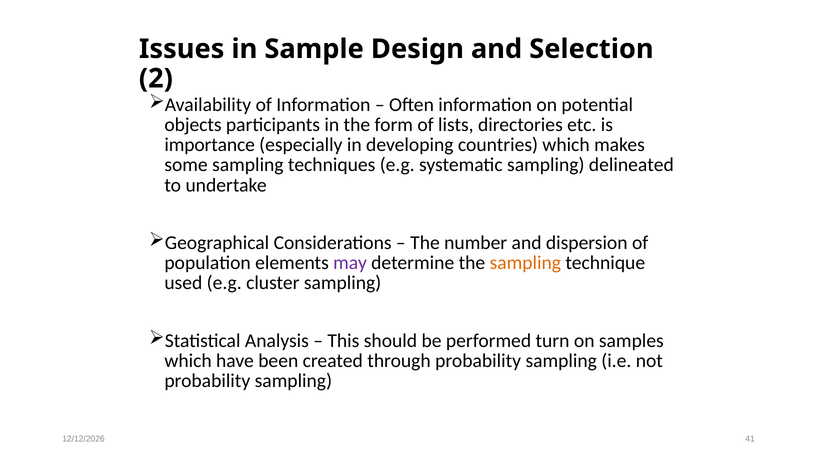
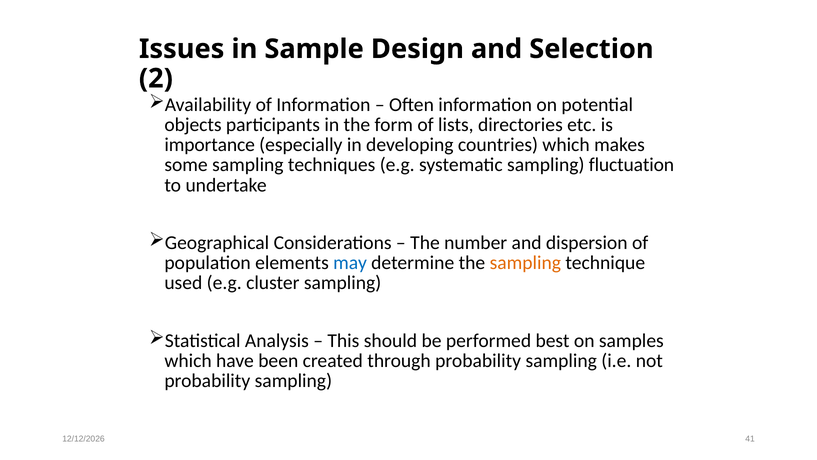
delineated: delineated -> fluctuation (631, 165)
may colour: purple -> blue (350, 263)
turn: turn -> best (553, 340)
